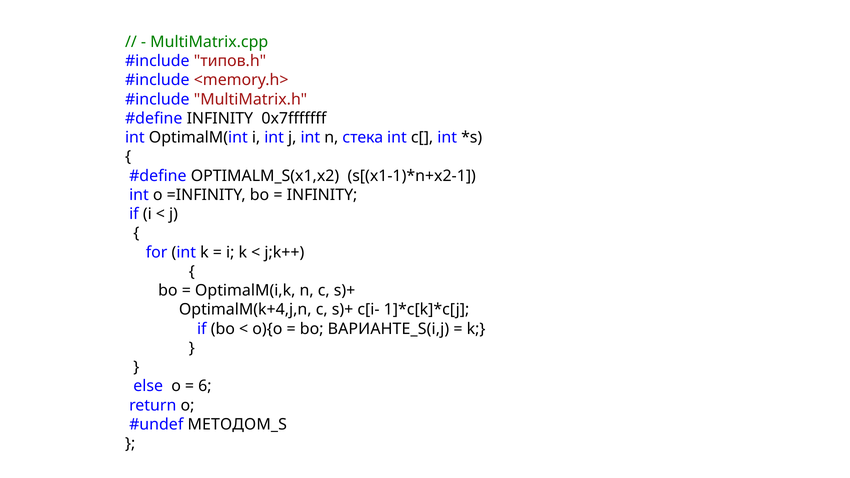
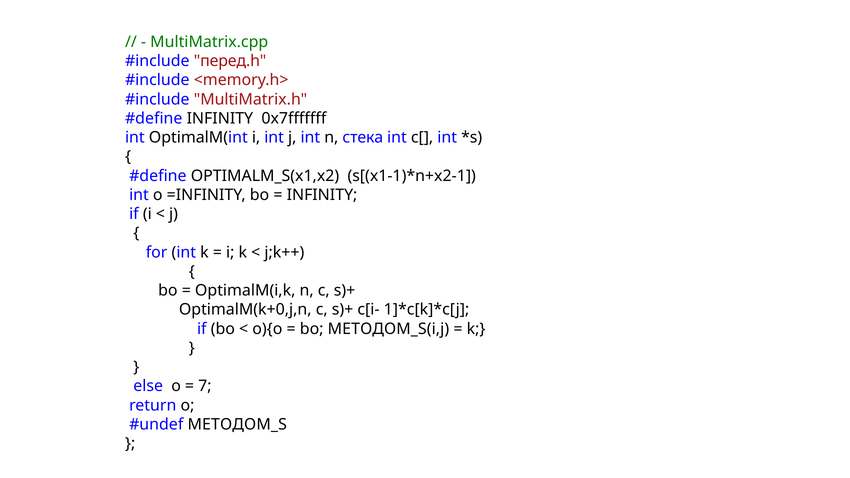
типов.h: типов.h -> перед.h (230, 61)
OptimalM(k+4,j,n: OptimalM(k+4,j,n -> OptimalM(k+0,j,n (245, 310)
ВАРИАНТЕ_S(i,j: ВАРИАНТЕ_S(i,j -> МЕТОДОМ_S(i,j (388, 329)
6: 6 -> 7 (205, 386)
